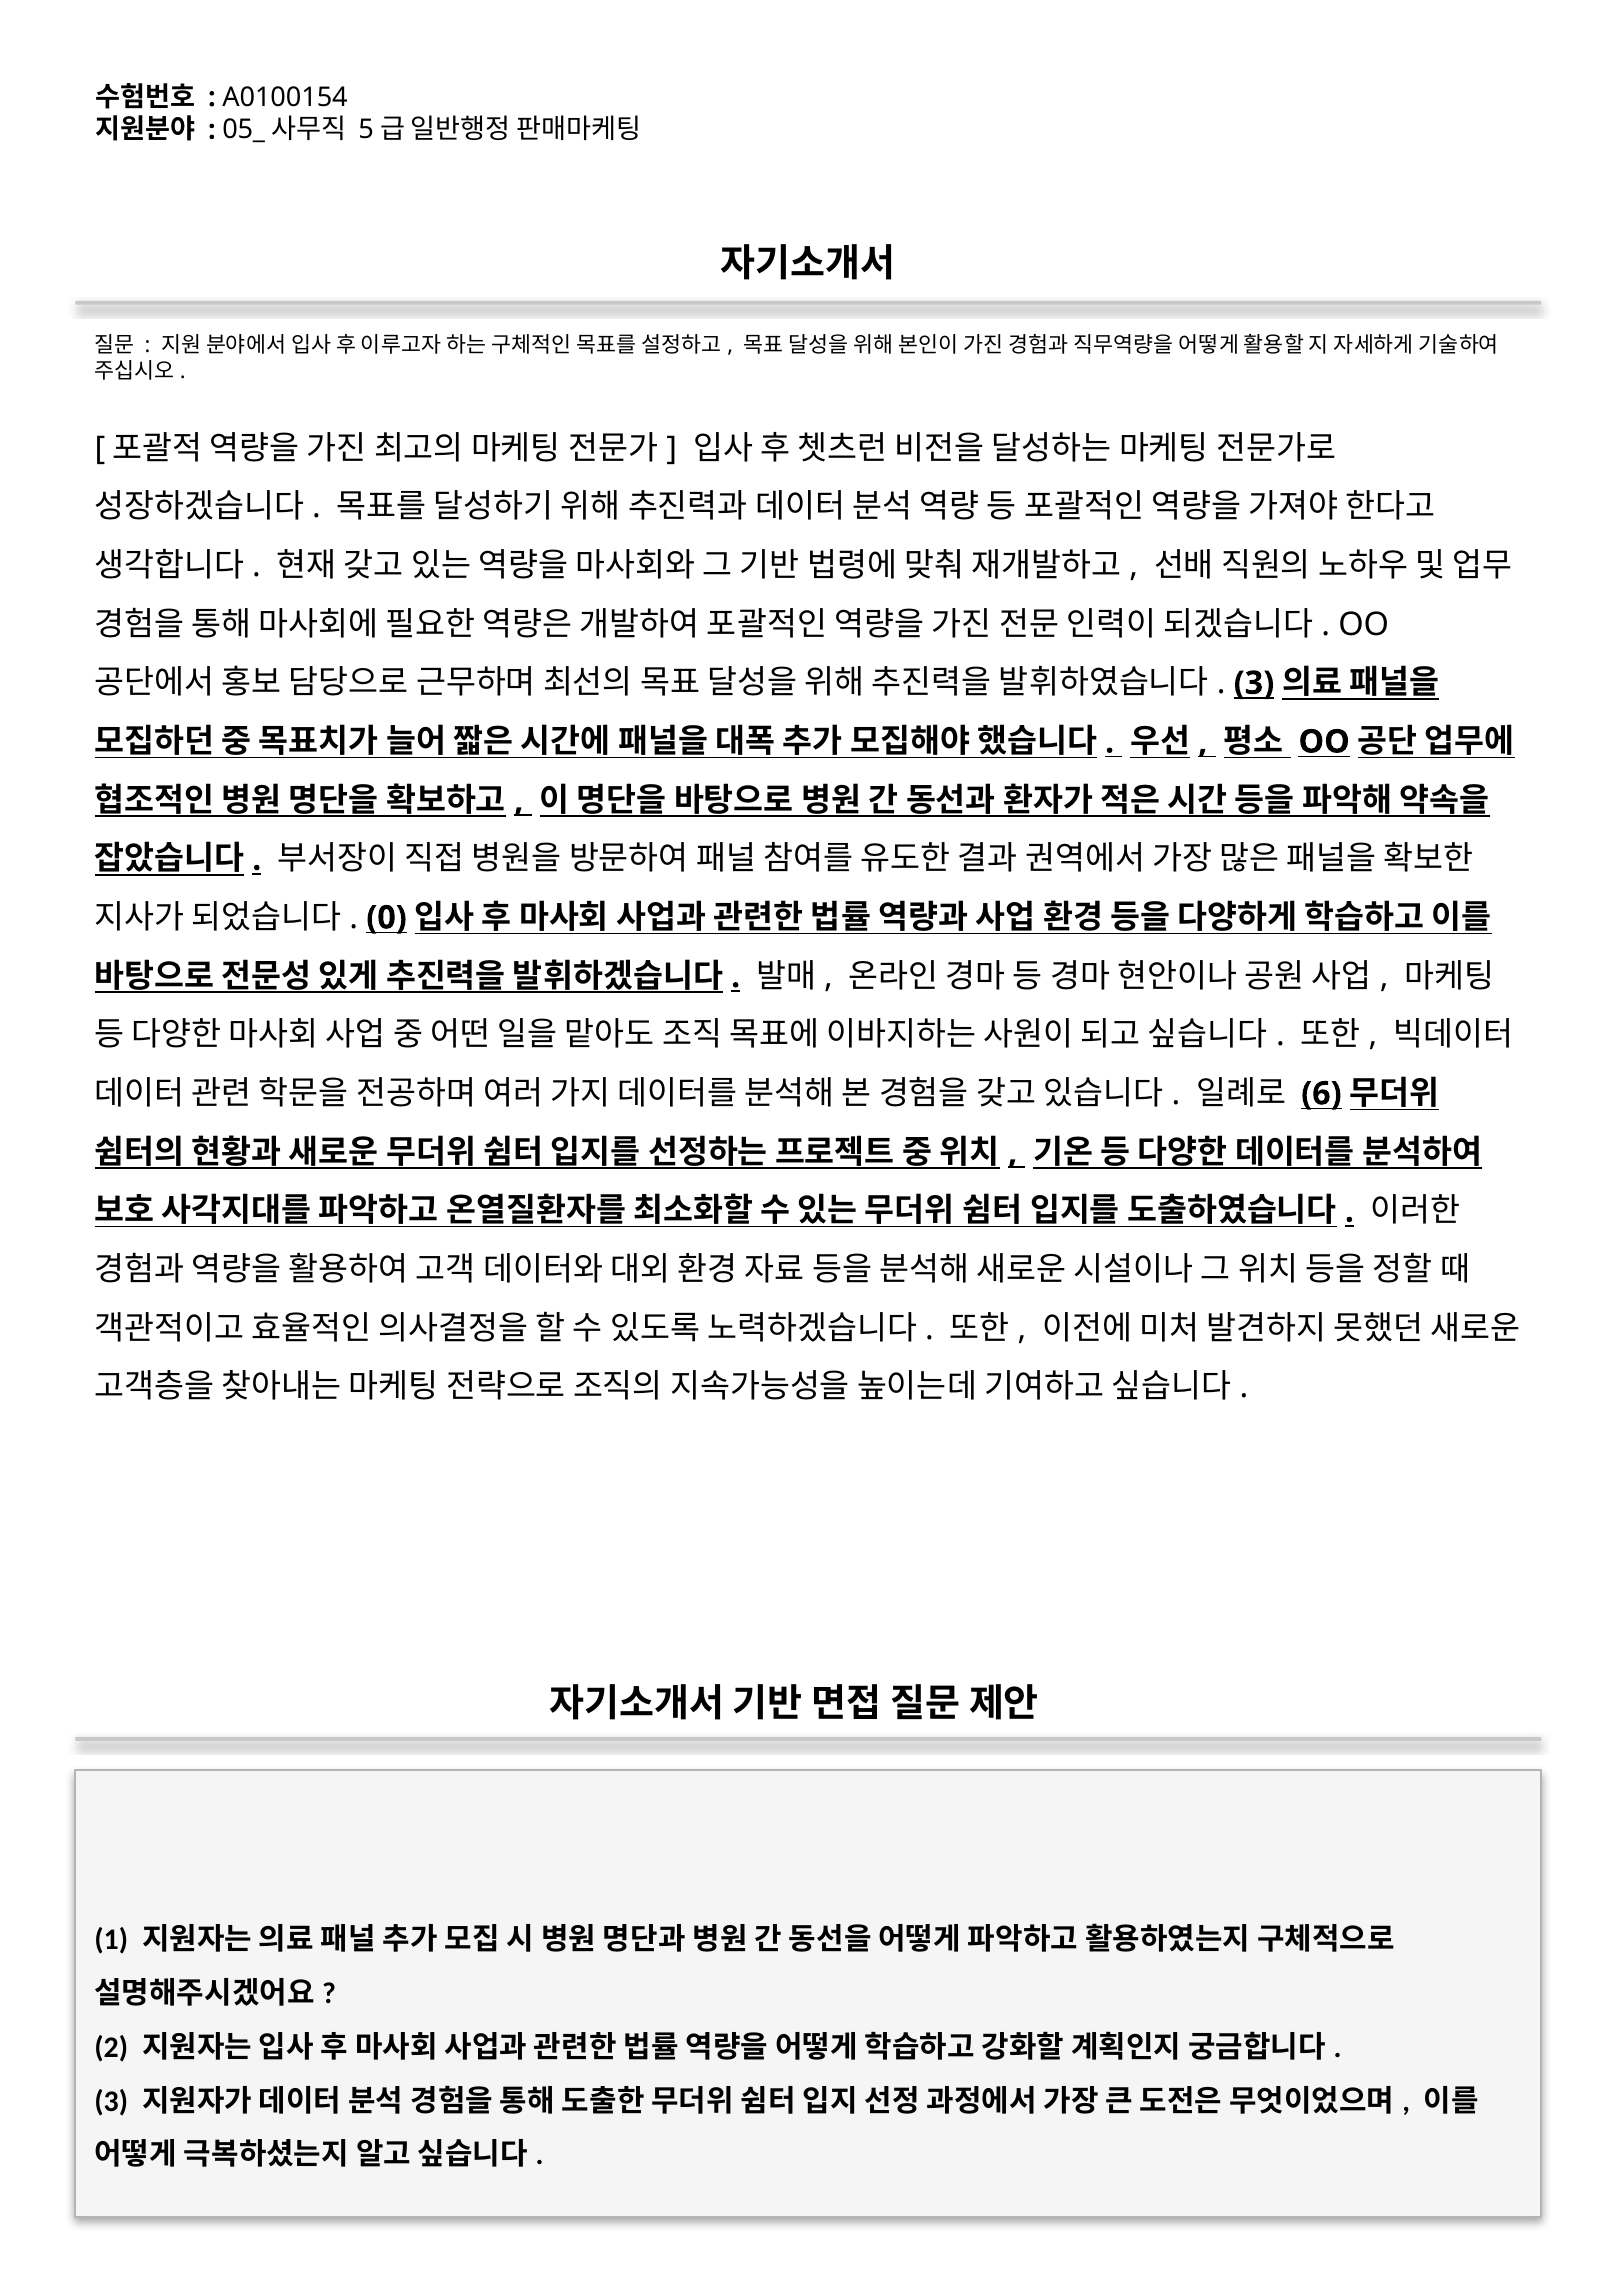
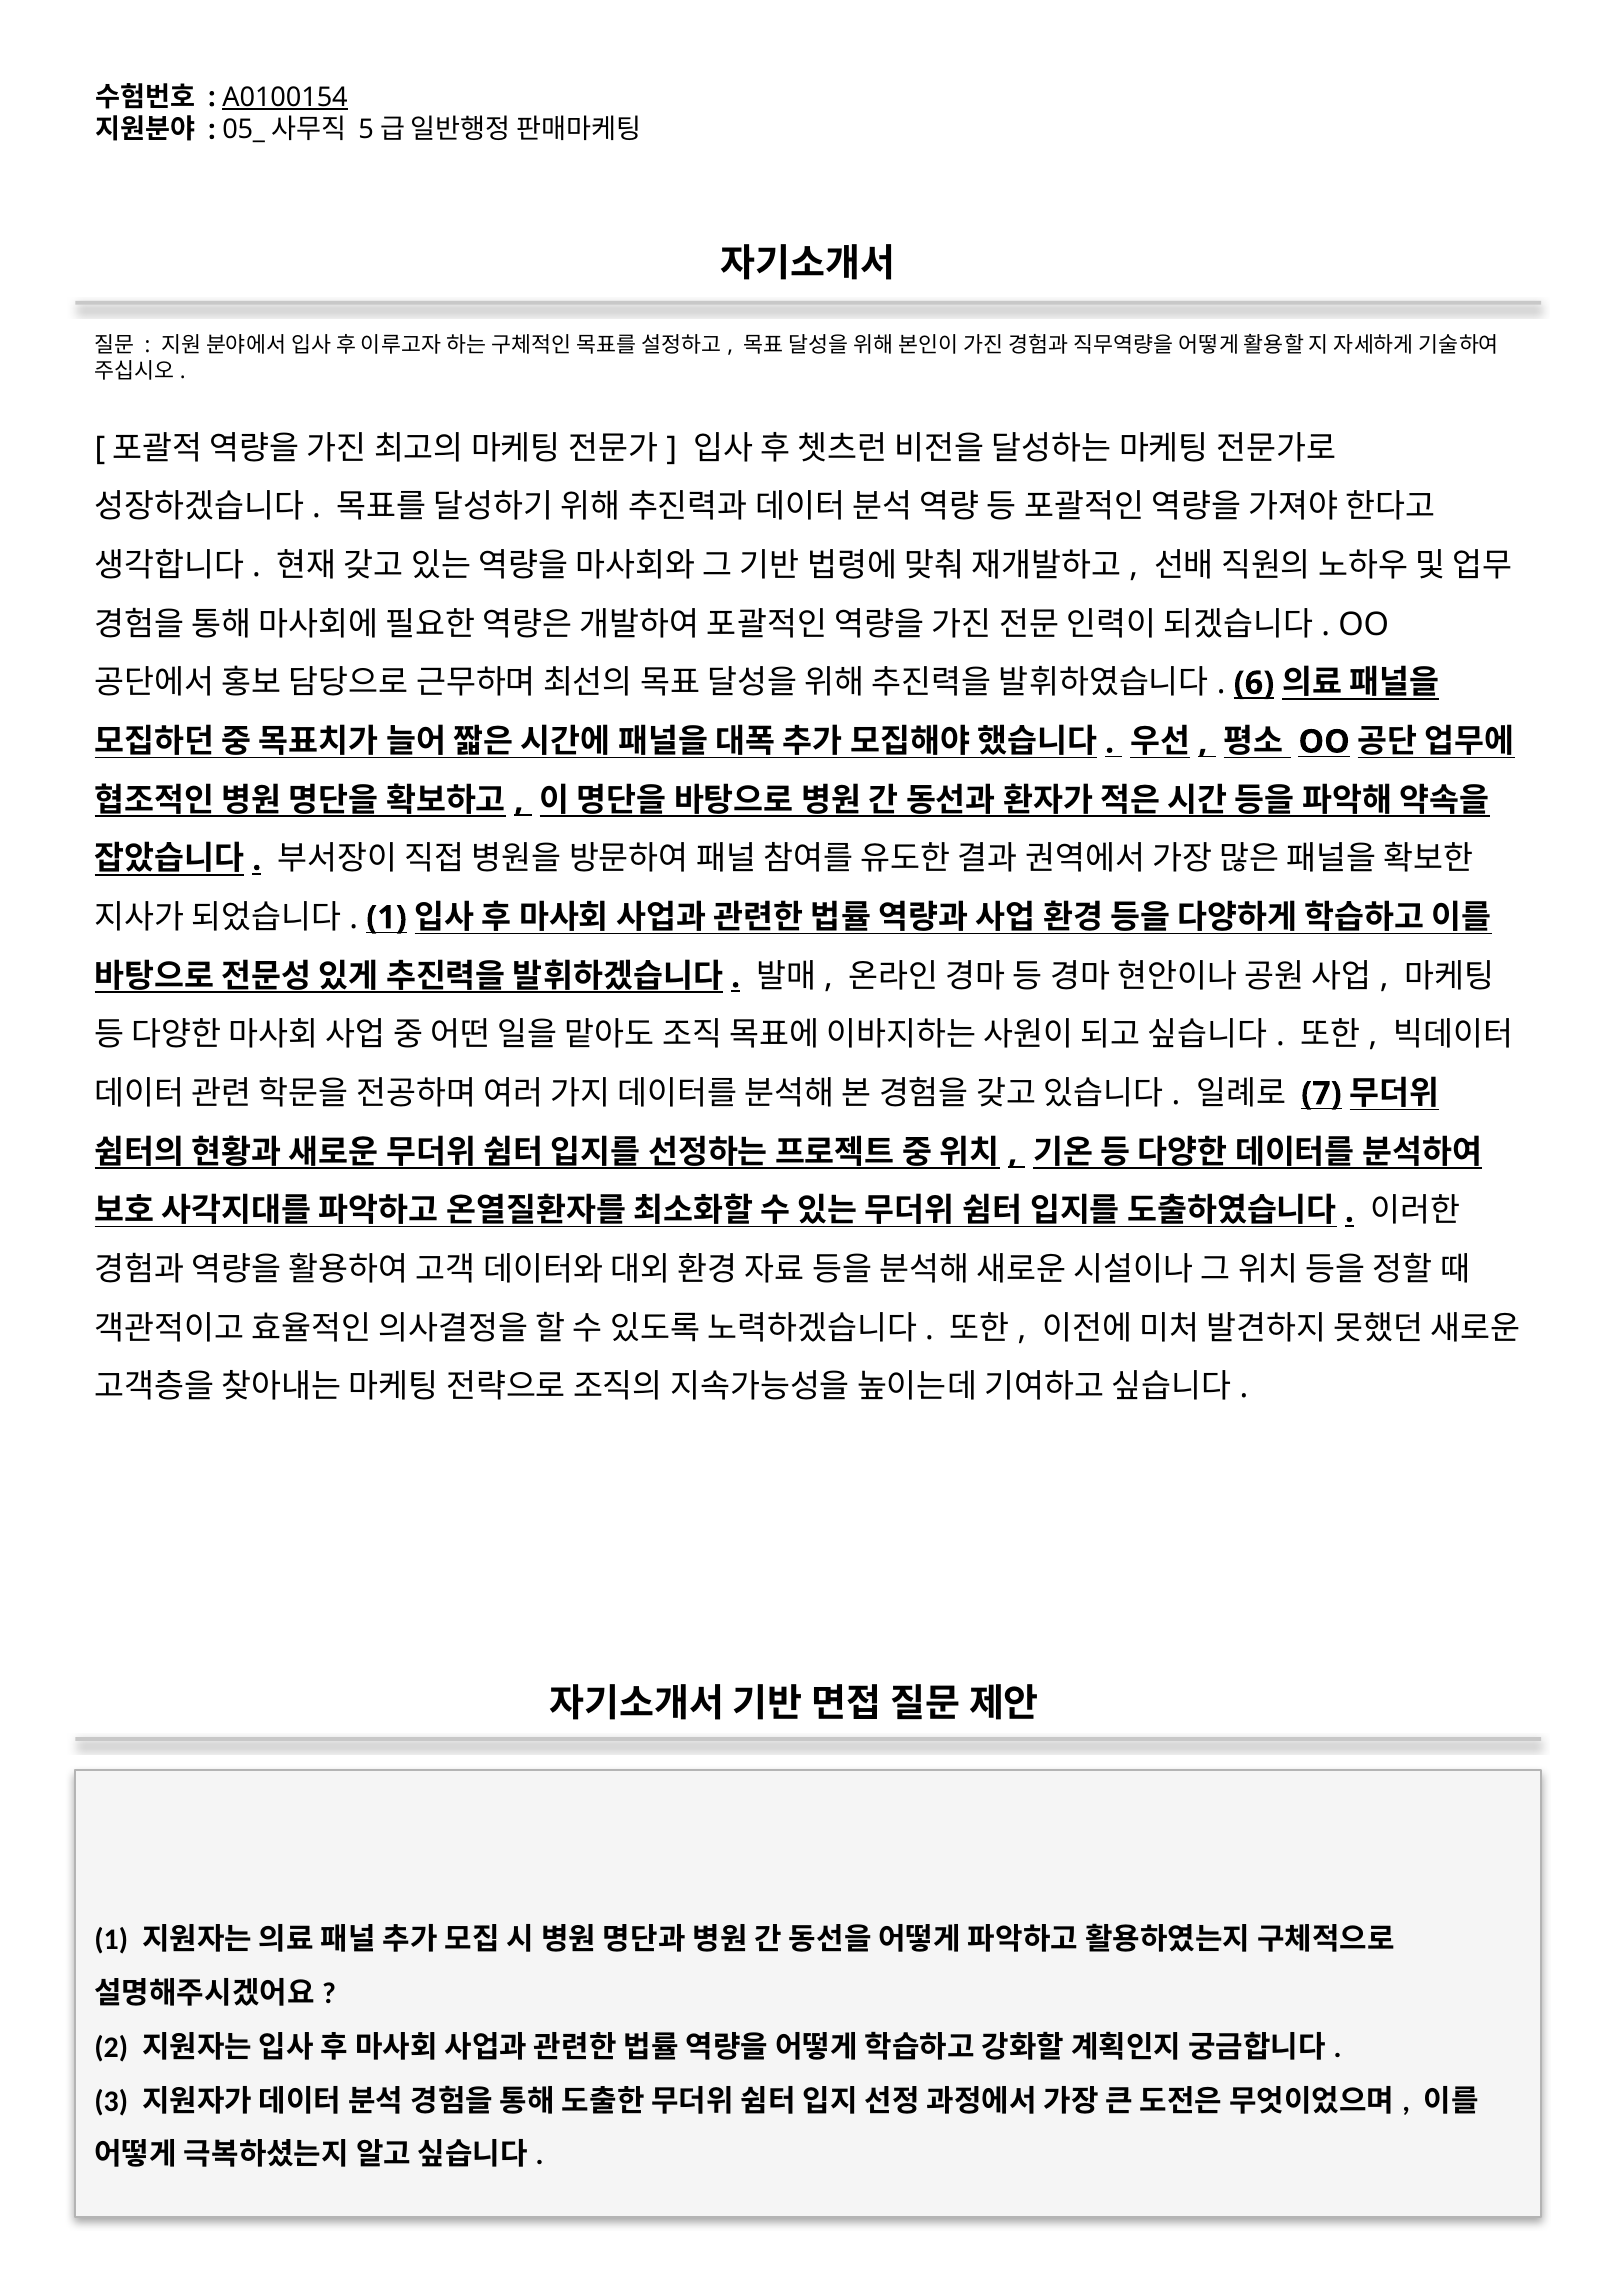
A0100154 underline: none -> present (285, 97)
3: 3 -> 6 (1254, 683)
0: 0 -> 1 (387, 918)
6: 6 -> 7 (1321, 1093)
